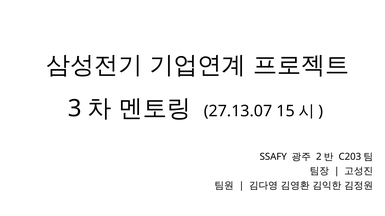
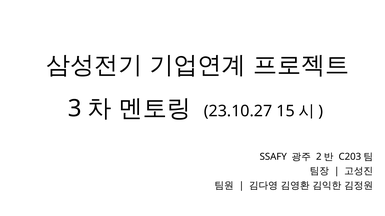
27.13.07: 27.13.07 -> 23.10.27 (238, 111)
